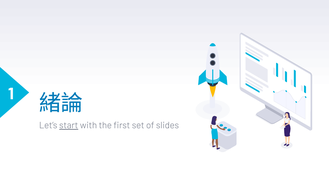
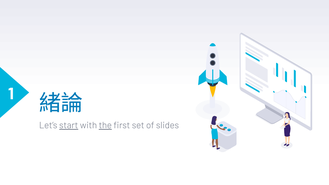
the underline: none -> present (105, 126)
